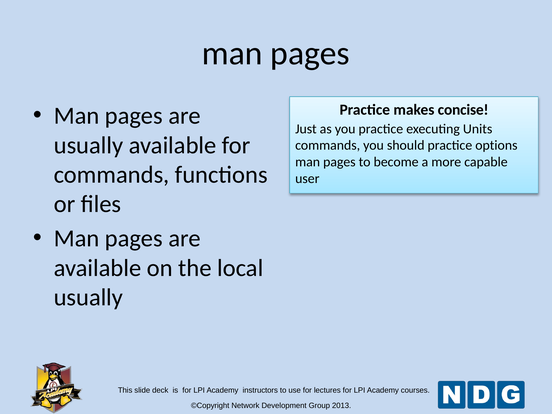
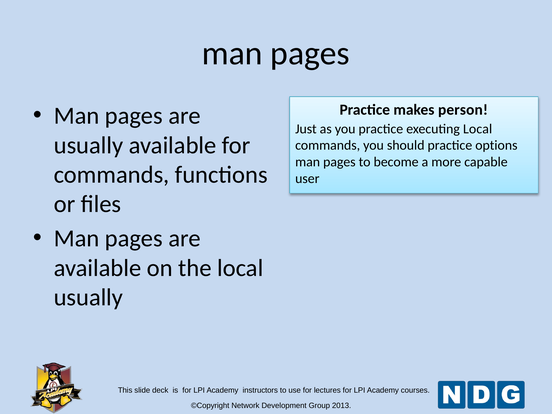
concise: concise -> person (463, 110)
executing Units: Units -> Local (478, 129)
